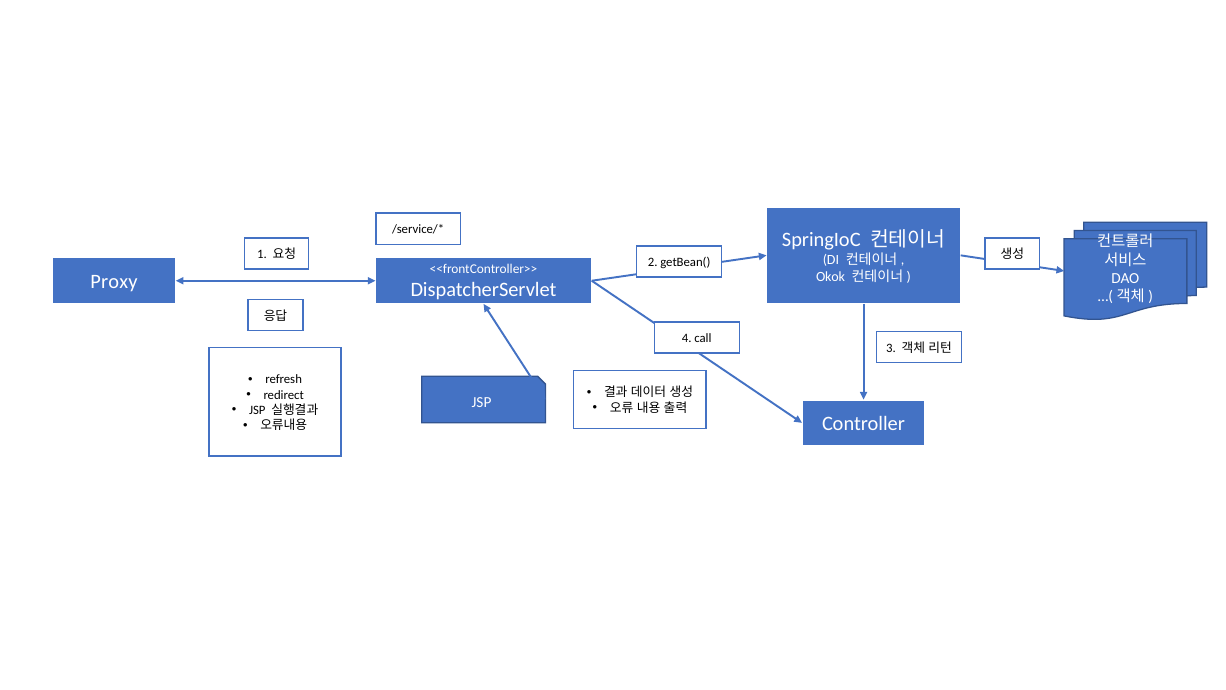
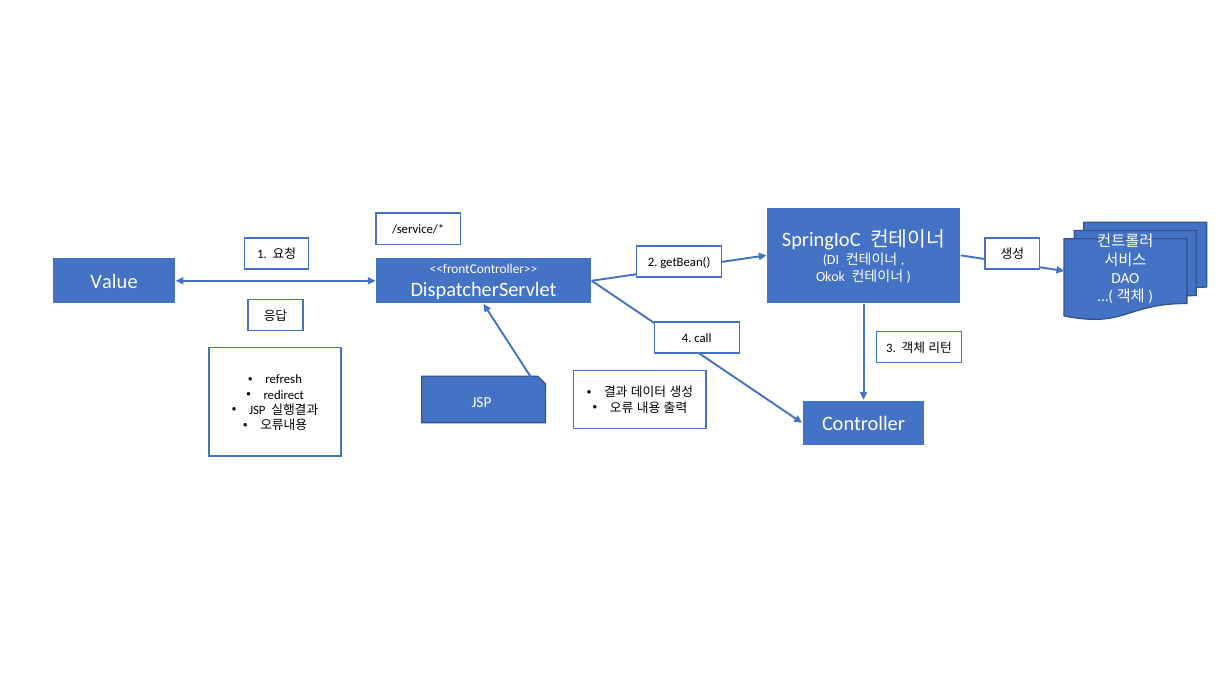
Proxy: Proxy -> Value (114, 282)
